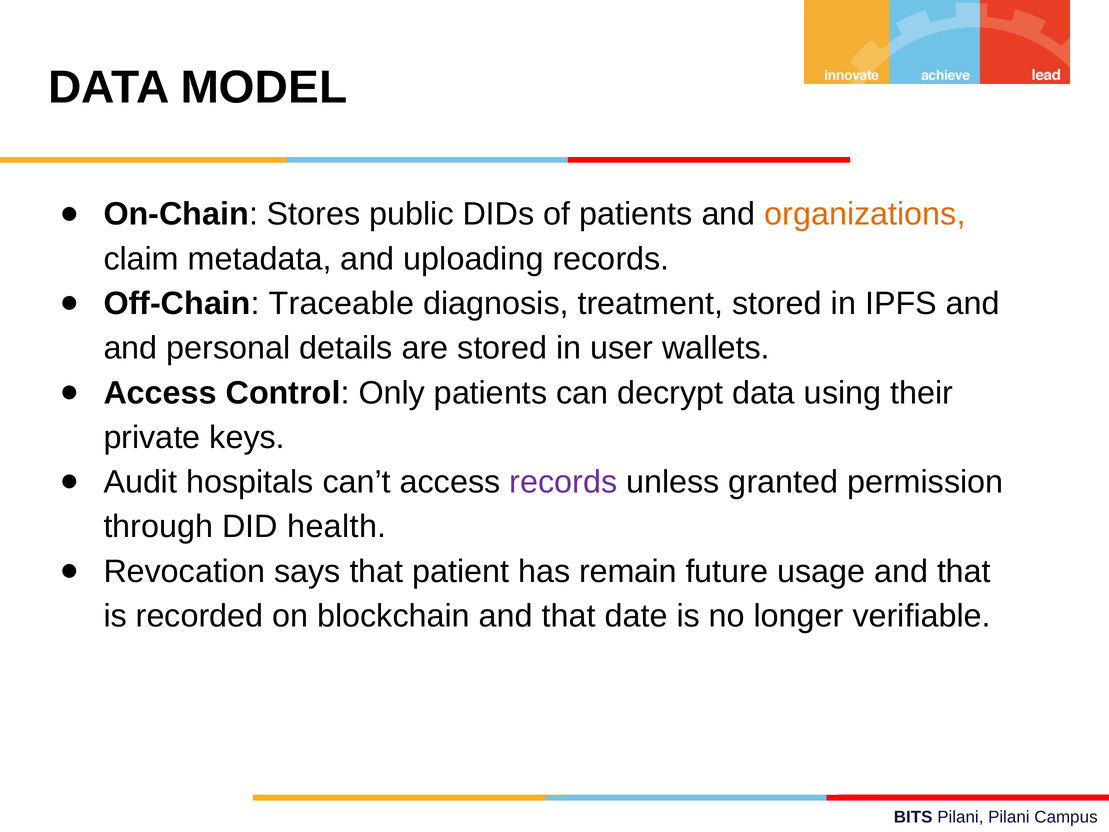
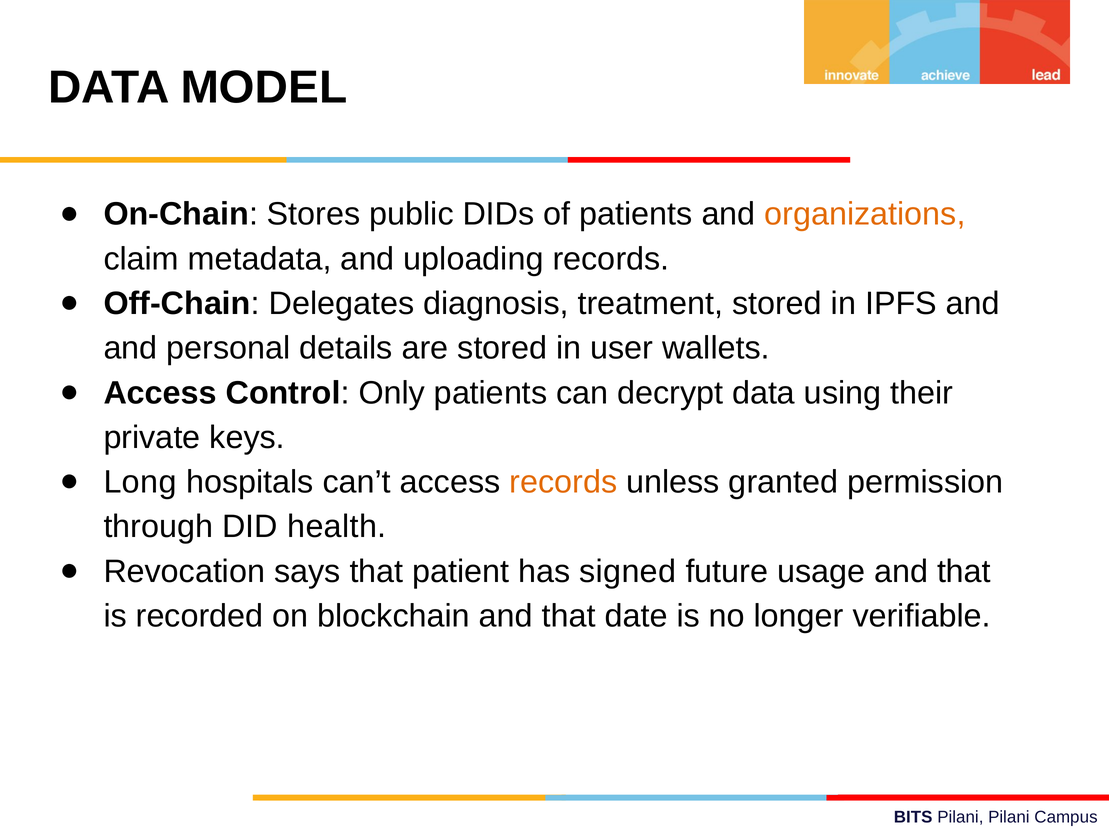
Traceable: Traceable -> Delegates (341, 303)
Audit: Audit -> Long (140, 482)
records colour: purple -> orange (563, 482)
remain: remain -> signed (628, 571)
